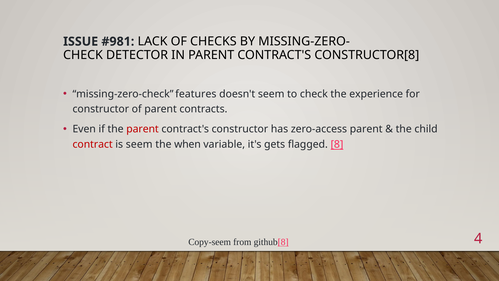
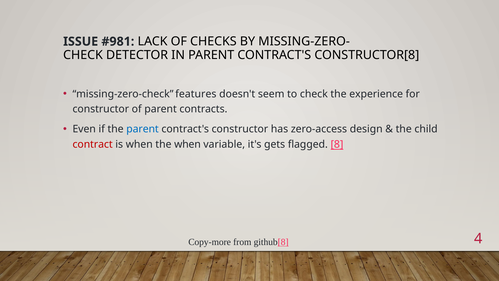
parent colour: red -> blue (143, 129)
zero-access parent: parent -> design (366, 129)
is seem: seem -> when (139, 144)
Copy-seem: Copy-seem -> Copy-more (210, 242)
